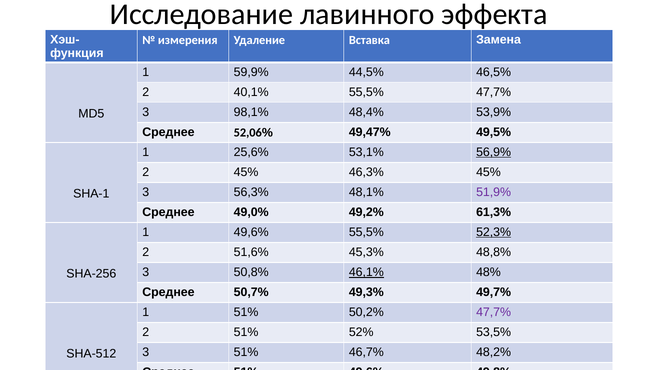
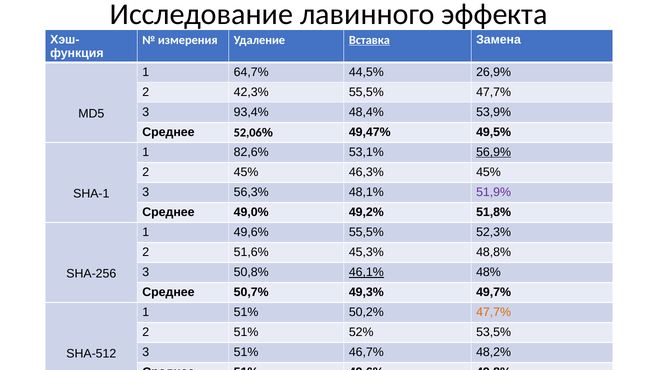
Вставка underline: none -> present (369, 40)
59,9%: 59,9% -> 64,7% (251, 72)
46,5%: 46,5% -> 26,9% (494, 72)
40,1%: 40,1% -> 42,3% (251, 92)
98,1%: 98,1% -> 93,4% (251, 112)
25,6%: 25,6% -> 82,6% (251, 152)
61,3%: 61,3% -> 51,8% (494, 212)
52,3% underline: present -> none (494, 232)
47,7% colour: purple -> orange (494, 312)
